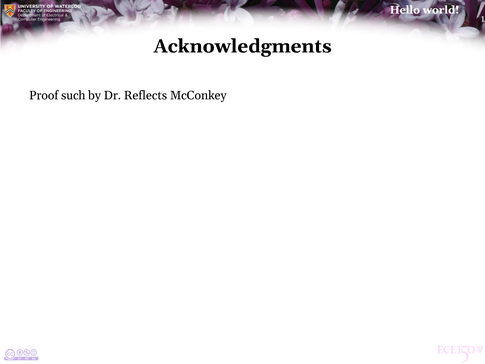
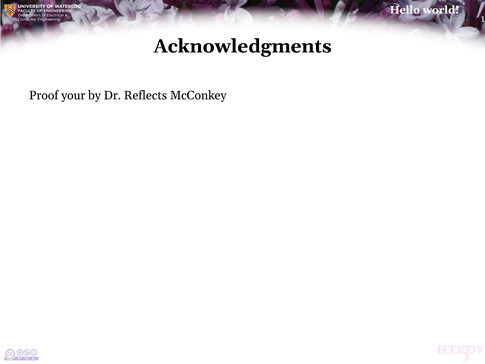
such: such -> your (73, 95)
